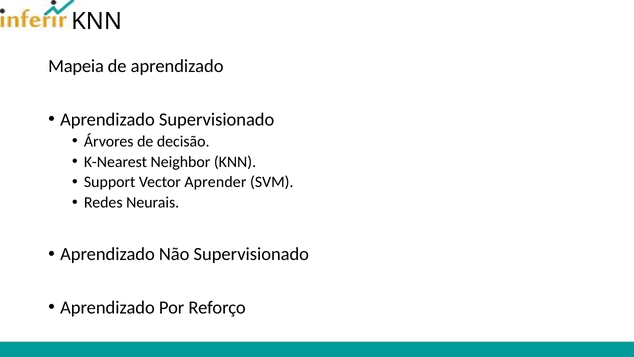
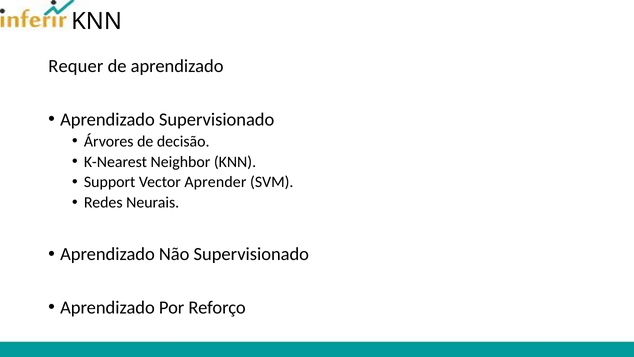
Mapeia: Mapeia -> Requer (76, 66)
